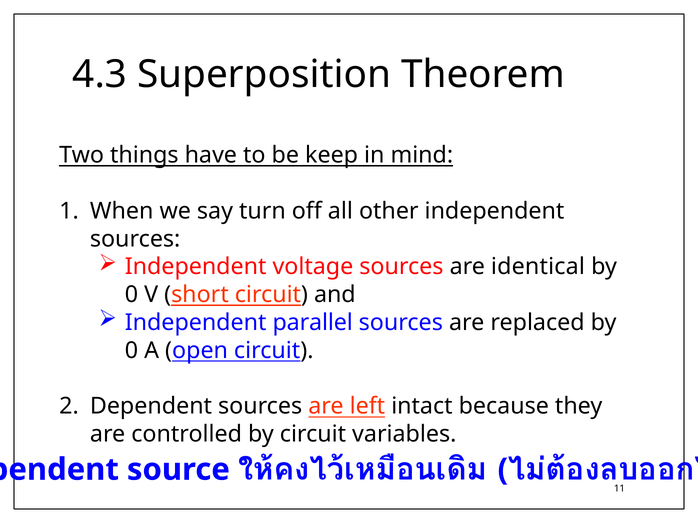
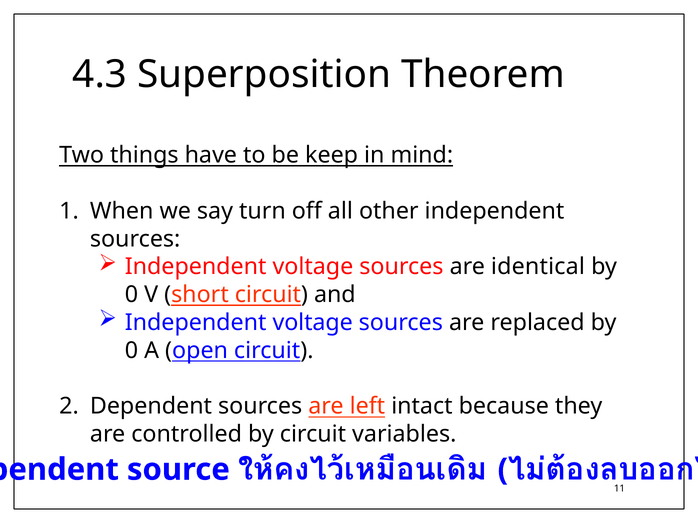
parallel: parallel -> voltage (313, 323)
